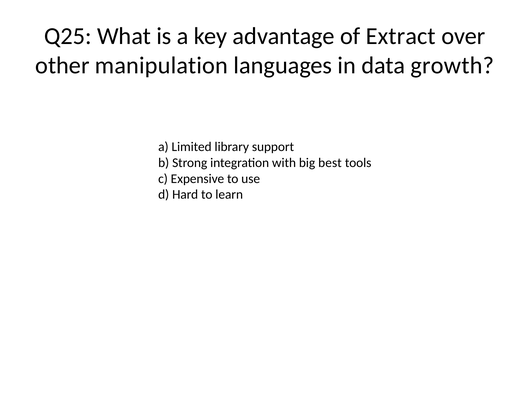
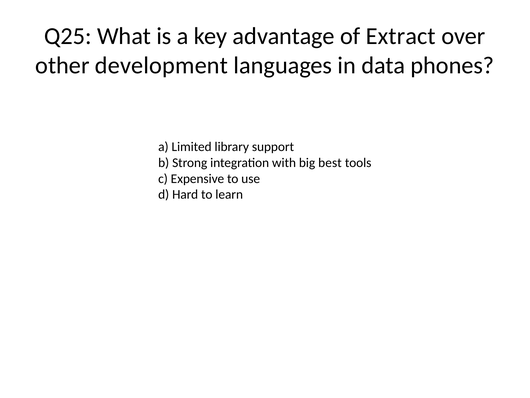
manipulation: manipulation -> development (161, 65)
growth: growth -> phones (452, 65)
